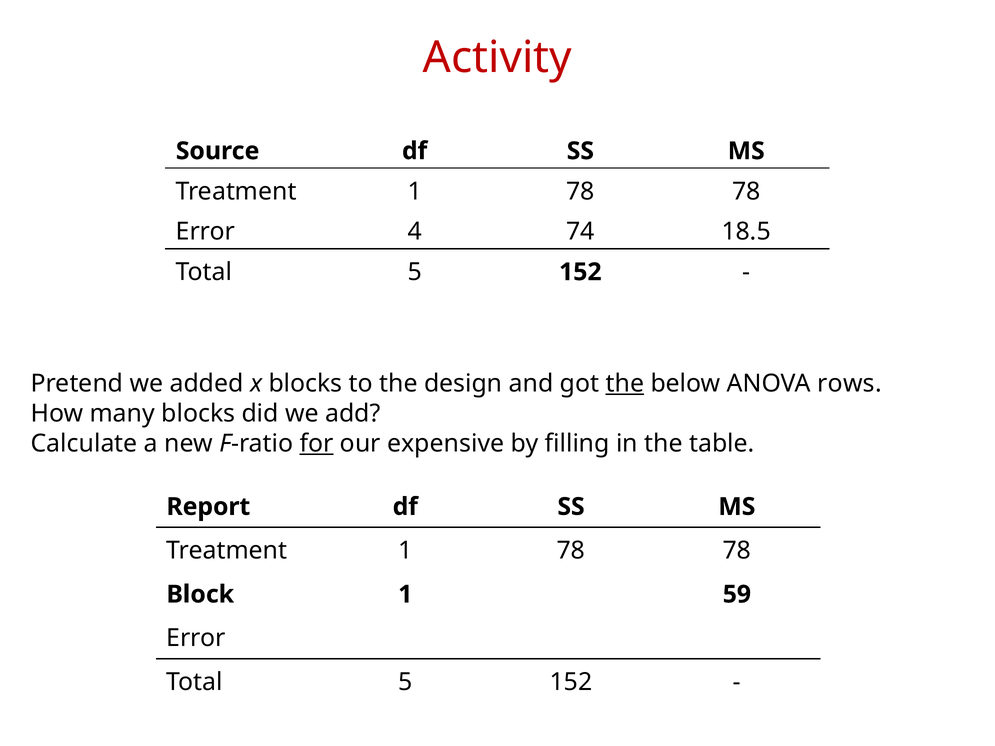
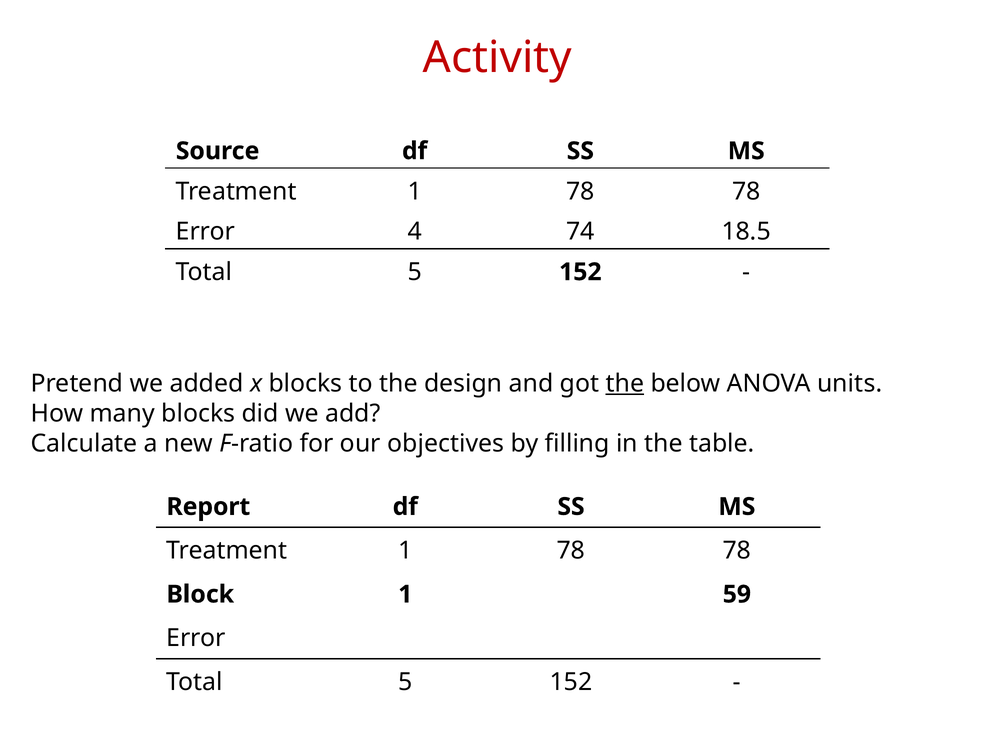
rows: rows -> units (850, 384)
for underline: present -> none (317, 444)
expensive: expensive -> objectives (446, 444)
